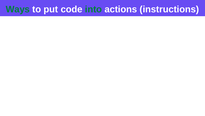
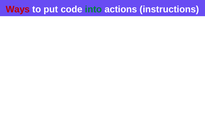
Ways colour: green -> red (18, 9)
